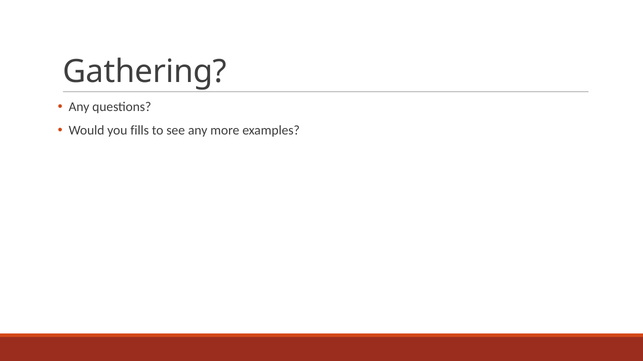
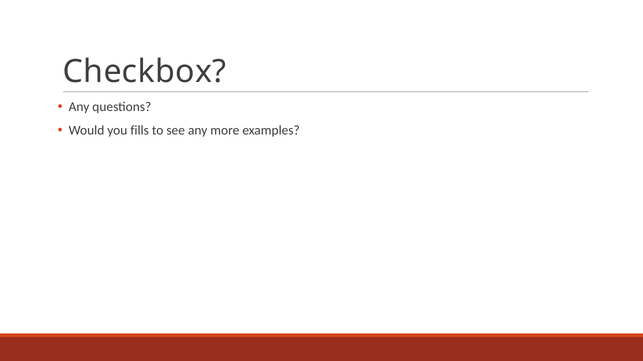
Gathering: Gathering -> Checkbox (144, 72)
